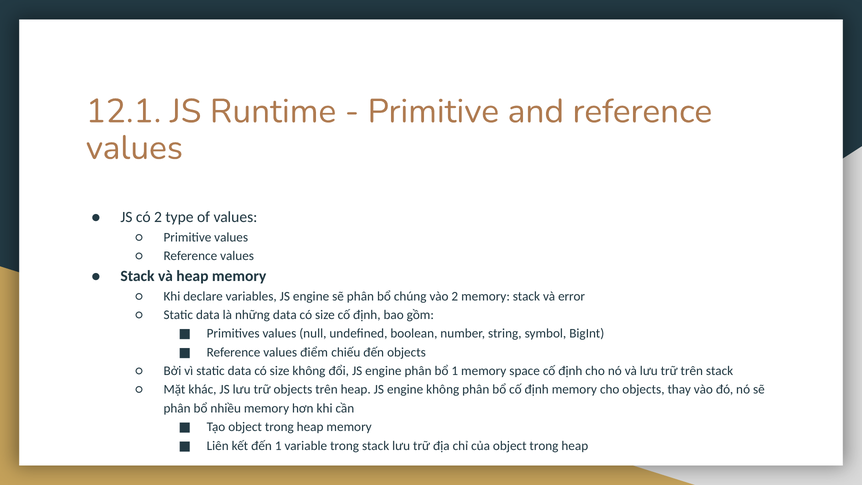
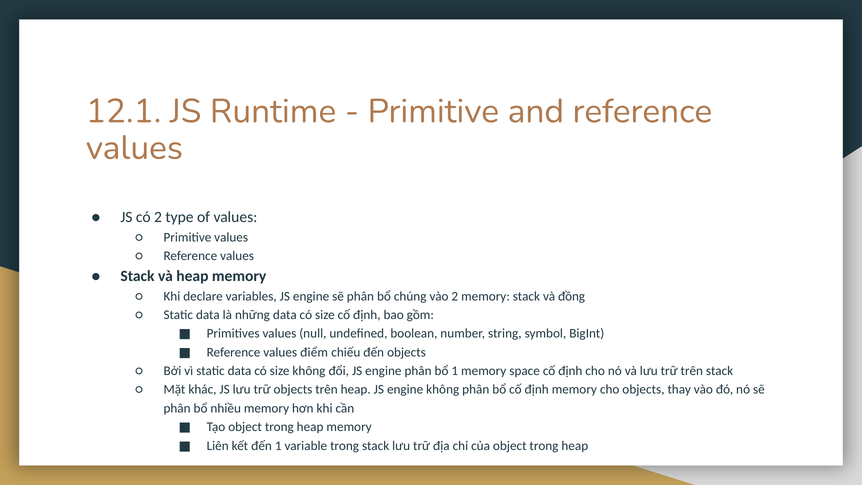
error: error -> đồng (572, 296)
